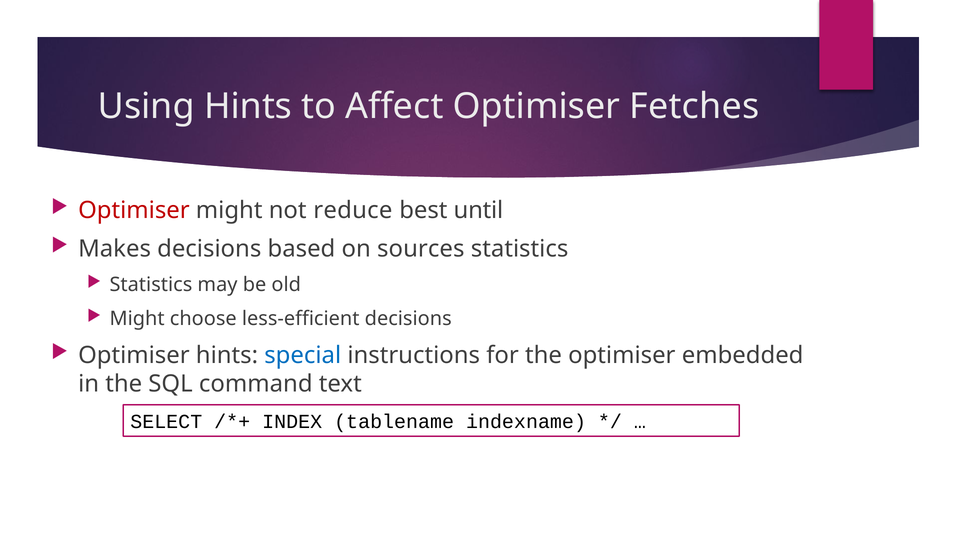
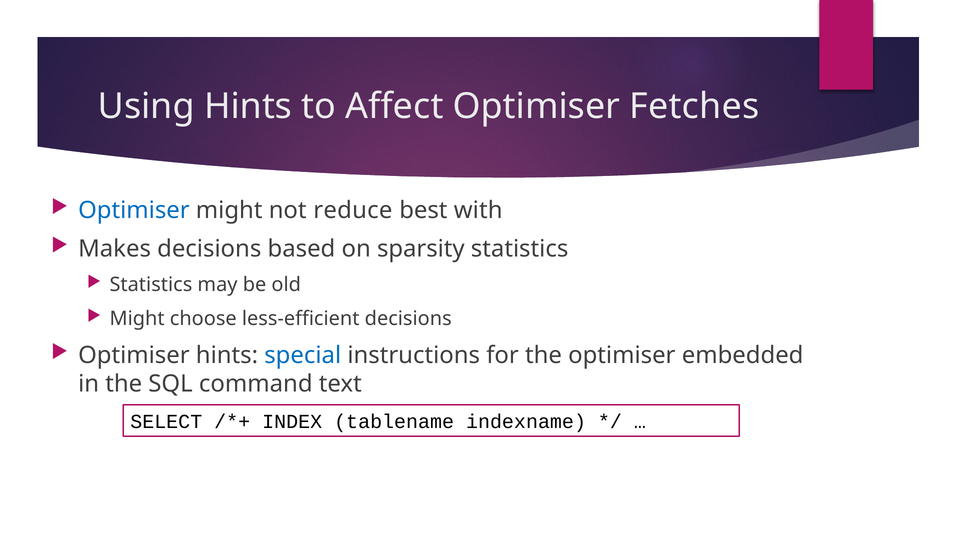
Optimiser colour: red -> blue (134, 210)
until: until -> with (478, 210)
sources: sources -> sparsity (421, 249)
